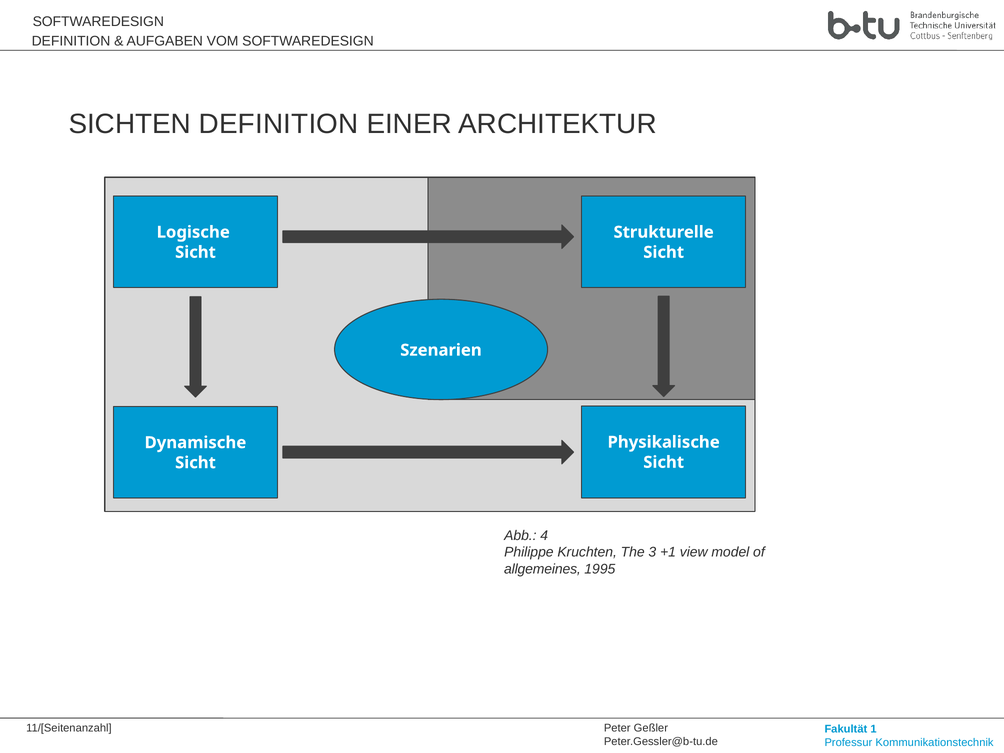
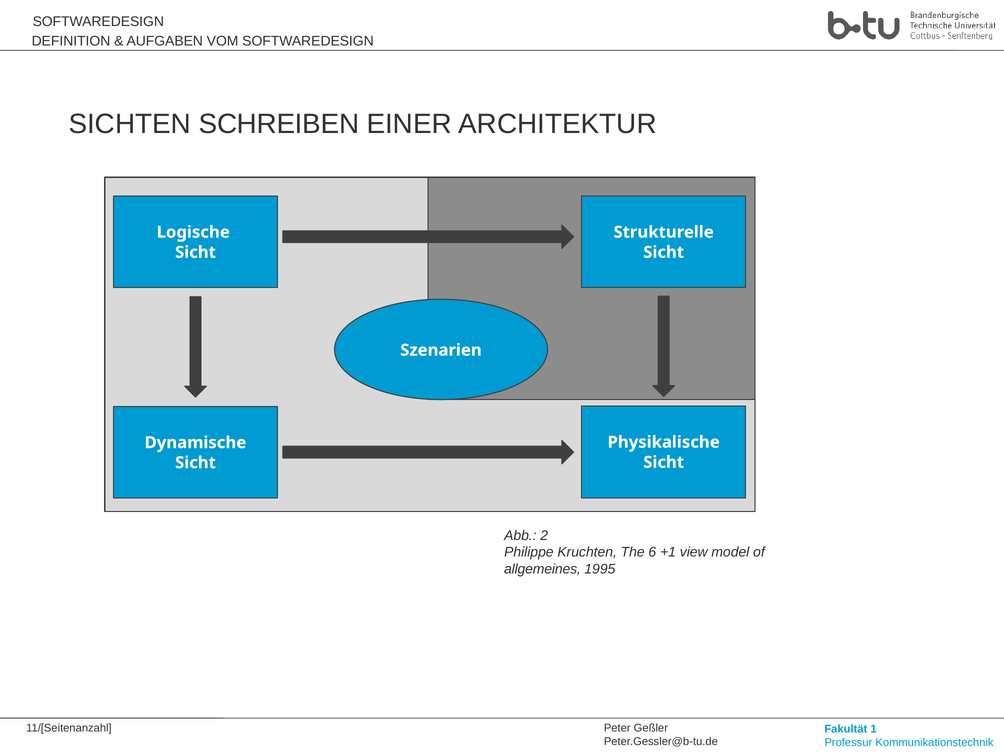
SICHTEN DEFINITION: DEFINITION -> SCHREIBEN (279, 124)
4: 4 -> 2 (544, 536)
3: 3 -> 6 (652, 552)
